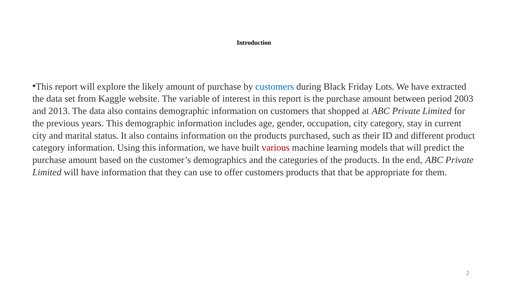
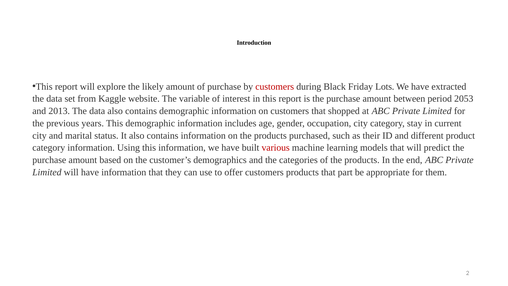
customers colour: blue -> red (275, 87)
2003: 2003 -> 2053 (464, 99)
that that: that -> part (345, 172)
